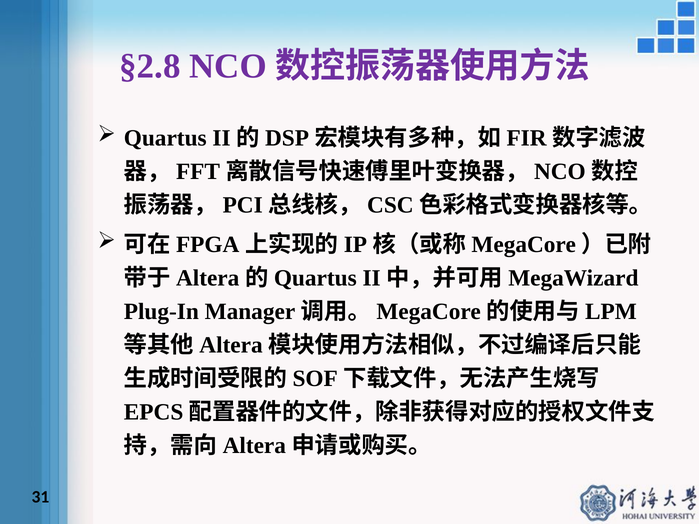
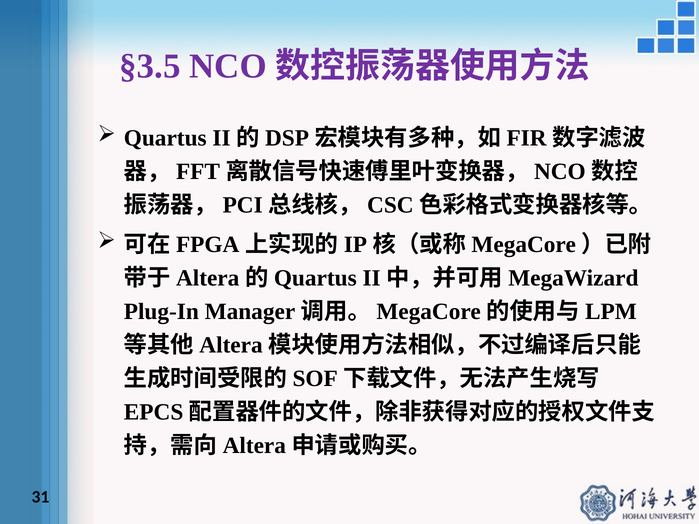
§2.8: §2.8 -> §3.5 (150, 66)
